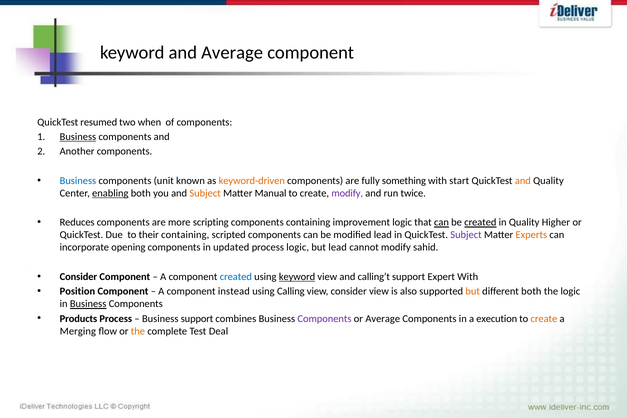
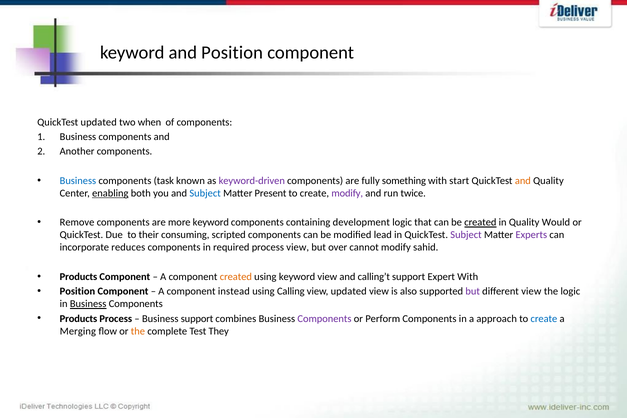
and Average: Average -> Position (232, 53)
QuickTest resumed: resumed -> updated (99, 122)
Business underline: present -> none (78, 137)
unit: unit -> task (164, 181)
keyword-driven colour: orange -> purple (252, 181)
Subject colour: orange -> blue (205, 193)
Manual: Manual -> Present (271, 193)
Reduces: Reduces -> Remove (77, 222)
more scripting: scripting -> keyword (211, 222)
improvement: improvement -> development (361, 222)
can underline: present -> none (441, 222)
Higher: Higher -> Would (556, 222)
their containing: containing -> consuming (185, 235)
Experts colour: orange -> purple (531, 235)
opening: opening -> reduces (128, 248)
updated: updated -> required (231, 248)
process logic: logic -> view (298, 248)
but lead: lead -> over (338, 248)
Consider: Consider -> Products (78, 277)
created colour: blue -> orange (236, 277)
keyword underline: present -> none (297, 277)
view consider: consider -> updated (349, 291)
but colour: orange -> purple (473, 291)
different both: both -> view (531, 291)
or Average: Average -> Perform (383, 319)
execution: execution -> approach (497, 319)
create colour: orange -> blue (544, 319)
Deal: Deal -> They (219, 331)
